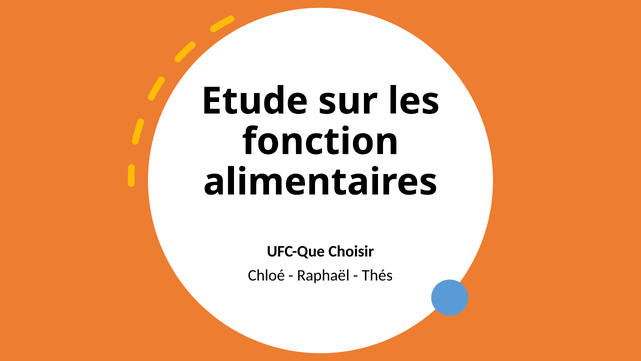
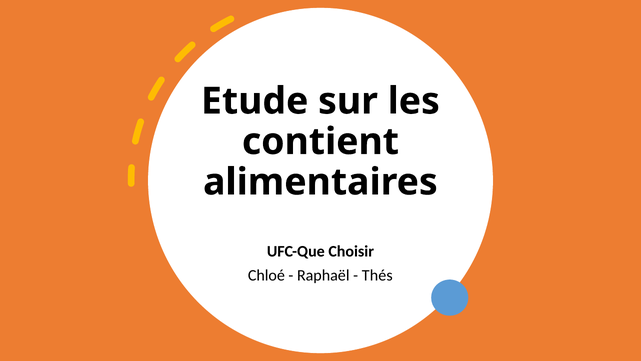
fonction: fonction -> contient (320, 141)
